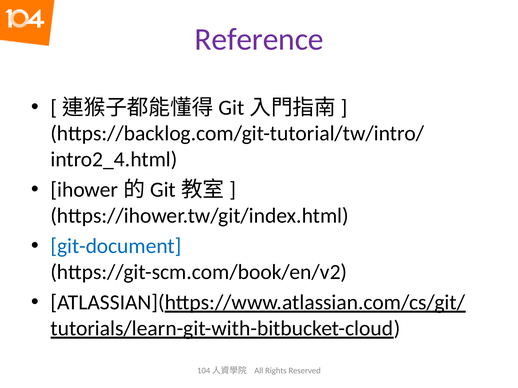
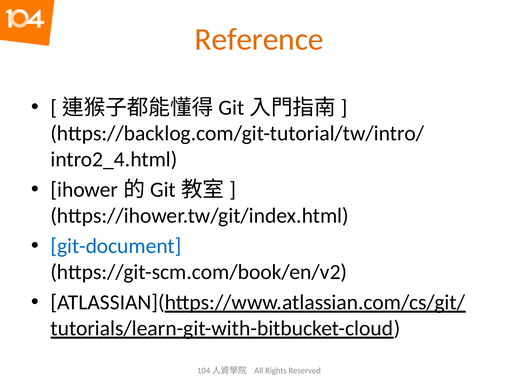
Reference colour: purple -> orange (259, 39)
